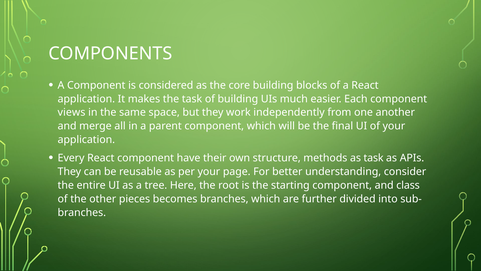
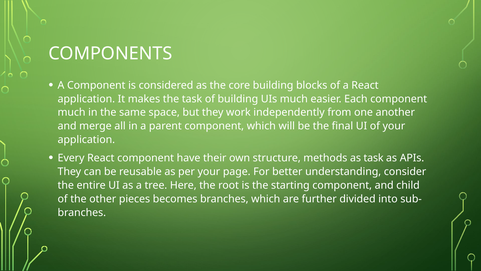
views: views -> much (72, 112)
class: class -> child (408, 185)
